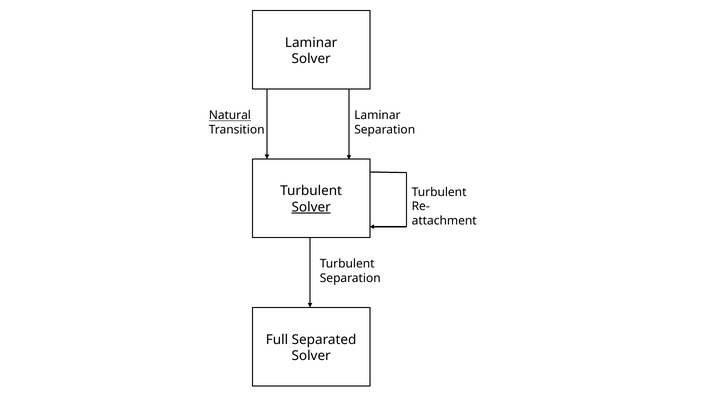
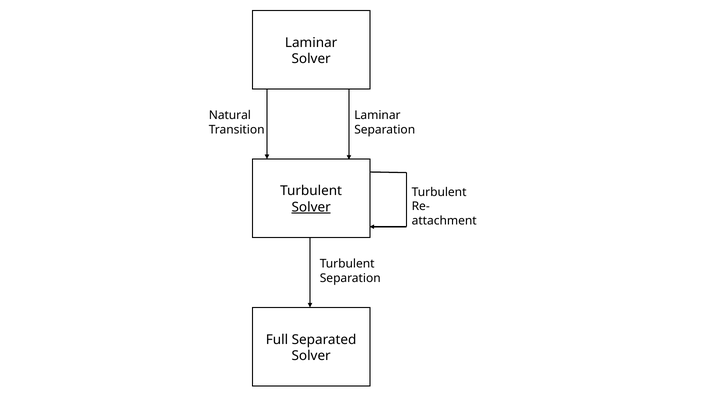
Natural underline: present -> none (230, 116)
